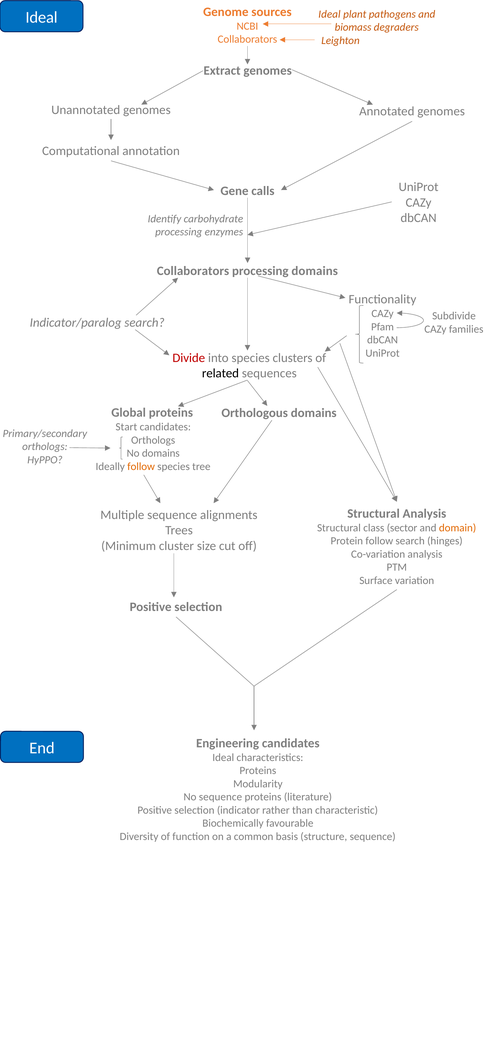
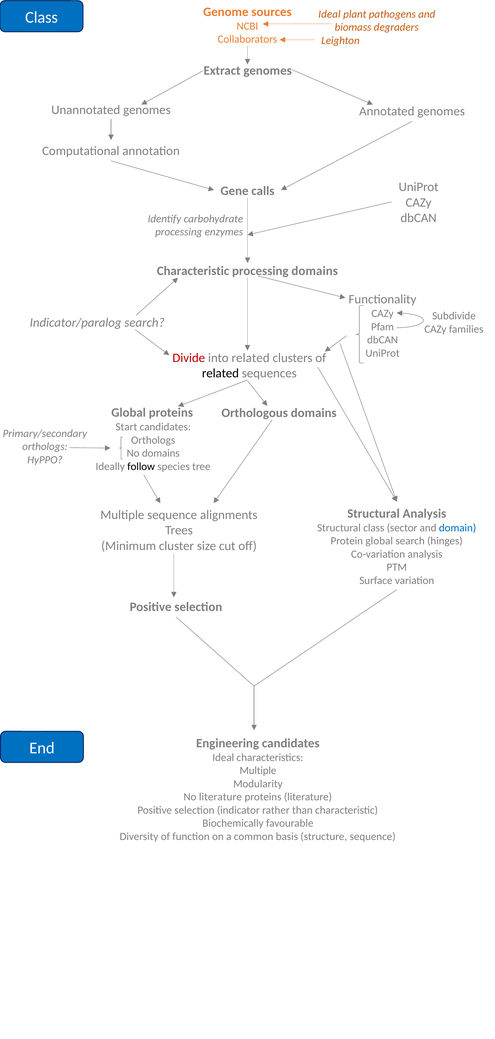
Ideal: Ideal -> Class (42, 17)
Collaborators: Collaborators -> Characteristic (193, 271)
into species: species -> related (251, 358)
follow colour: orange -> black (141, 467)
domain colour: orange -> blue (458, 528)
Protein follow: follow -> global (379, 541)
Proteins: Proteins -> Multiple (258, 771)
No sequence: sequence -> literature (220, 797)
